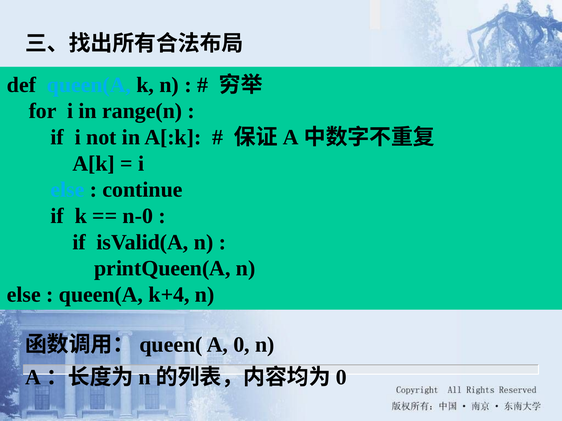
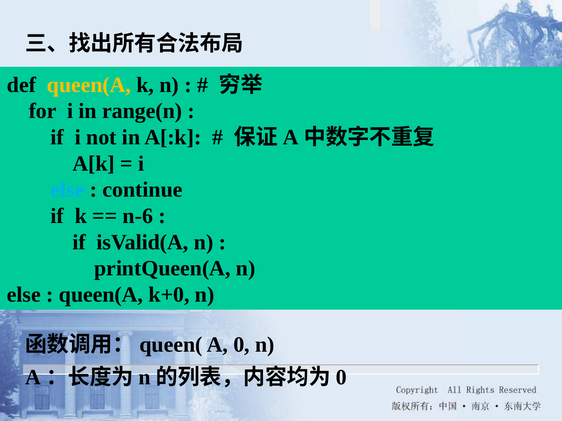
queen(A colour: light blue -> yellow (89, 85)
n-0: n-0 -> n-6 (138, 216)
k+4: k+4 -> k+0 (169, 295)
